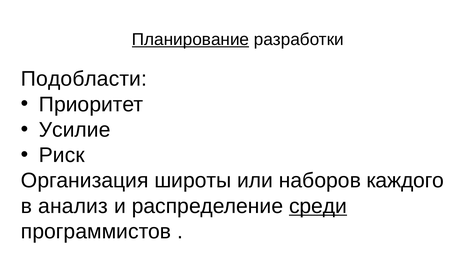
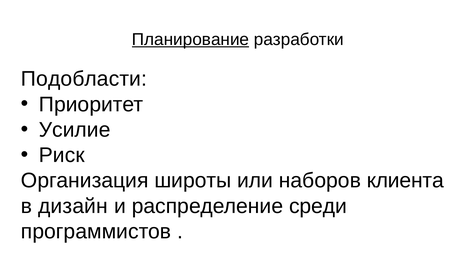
каждого: каждого -> клиента (405, 180)
анализ: анализ -> дизайн (73, 206)
среди underline: present -> none (318, 206)
